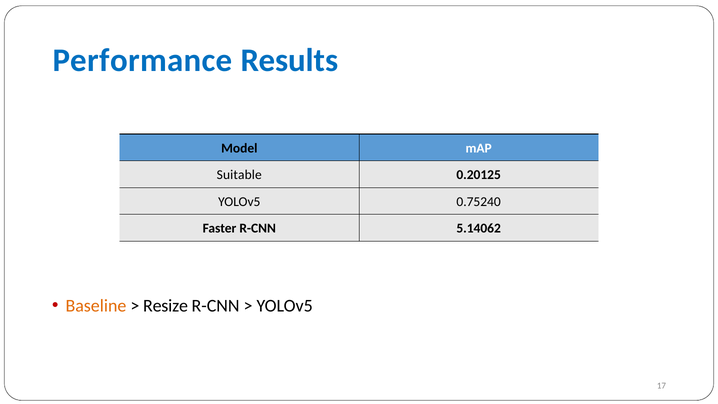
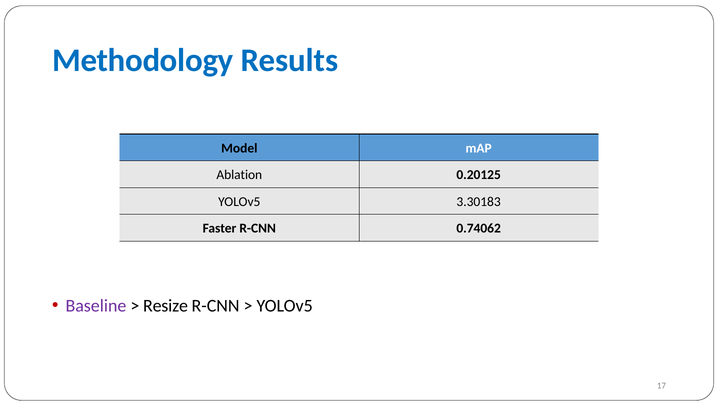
Performance: Performance -> Methodology (143, 60)
Suitable: Suitable -> Ablation (239, 175)
0.75240: 0.75240 -> 3.30183 (479, 202)
5.14062: 5.14062 -> 0.74062 (479, 228)
Baseline colour: orange -> purple (96, 306)
